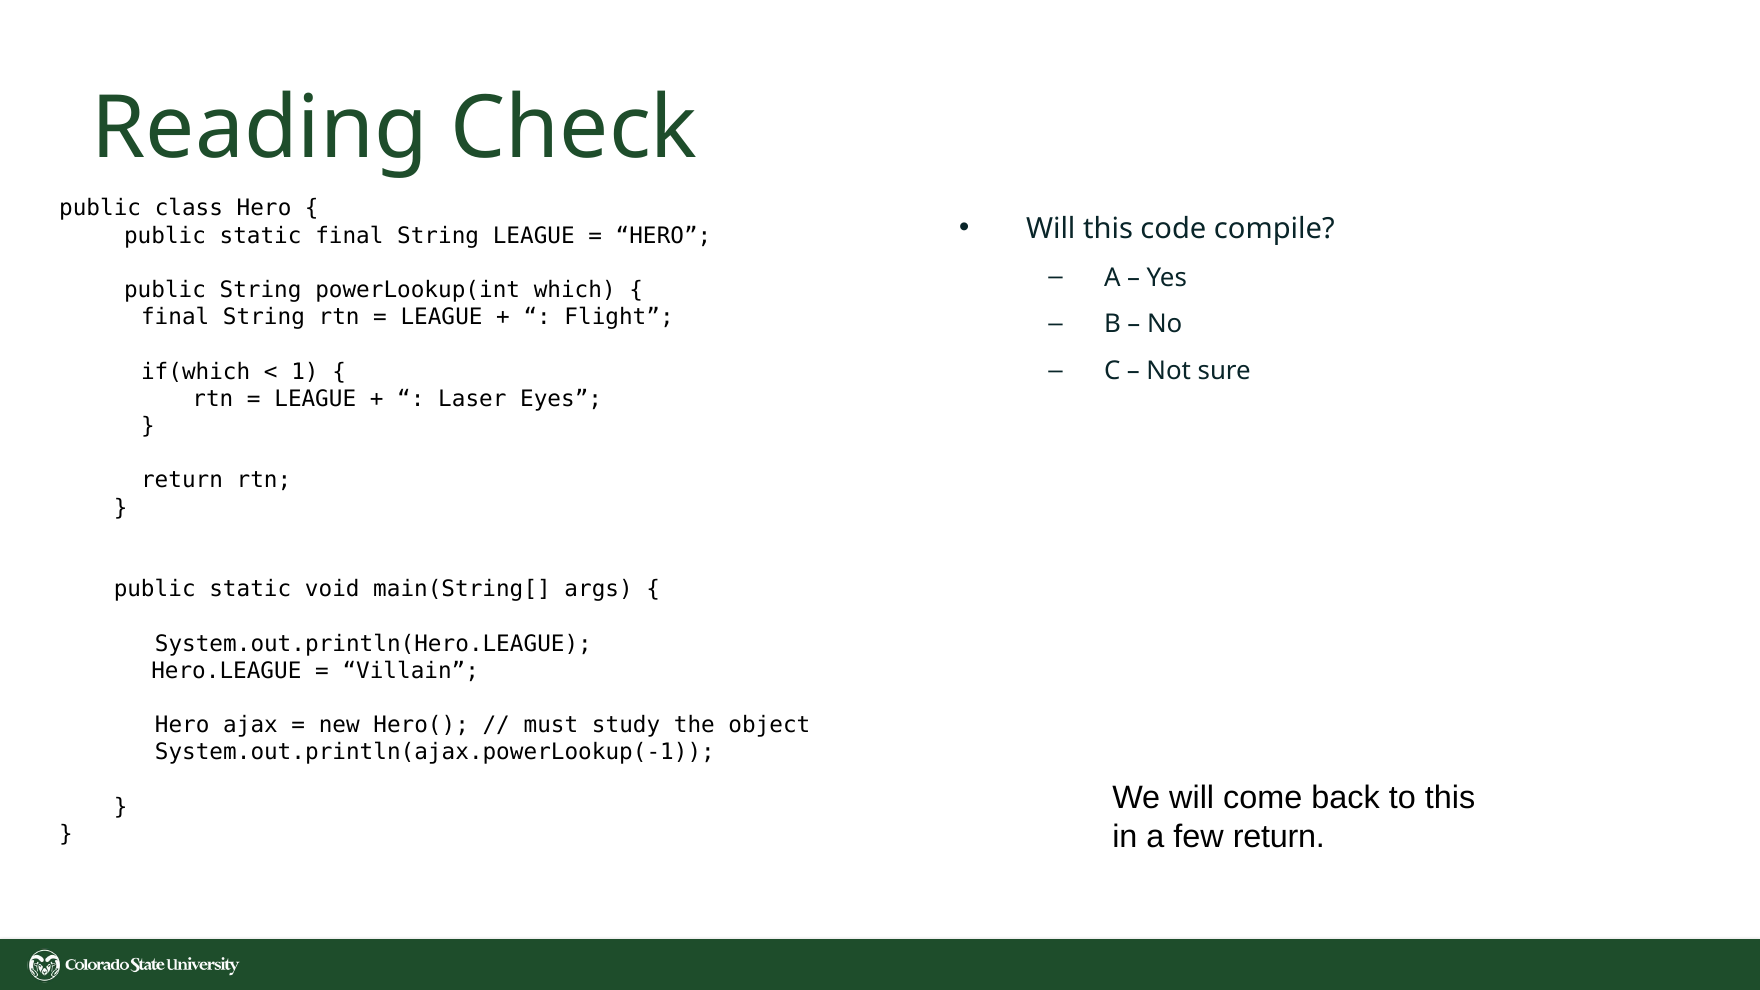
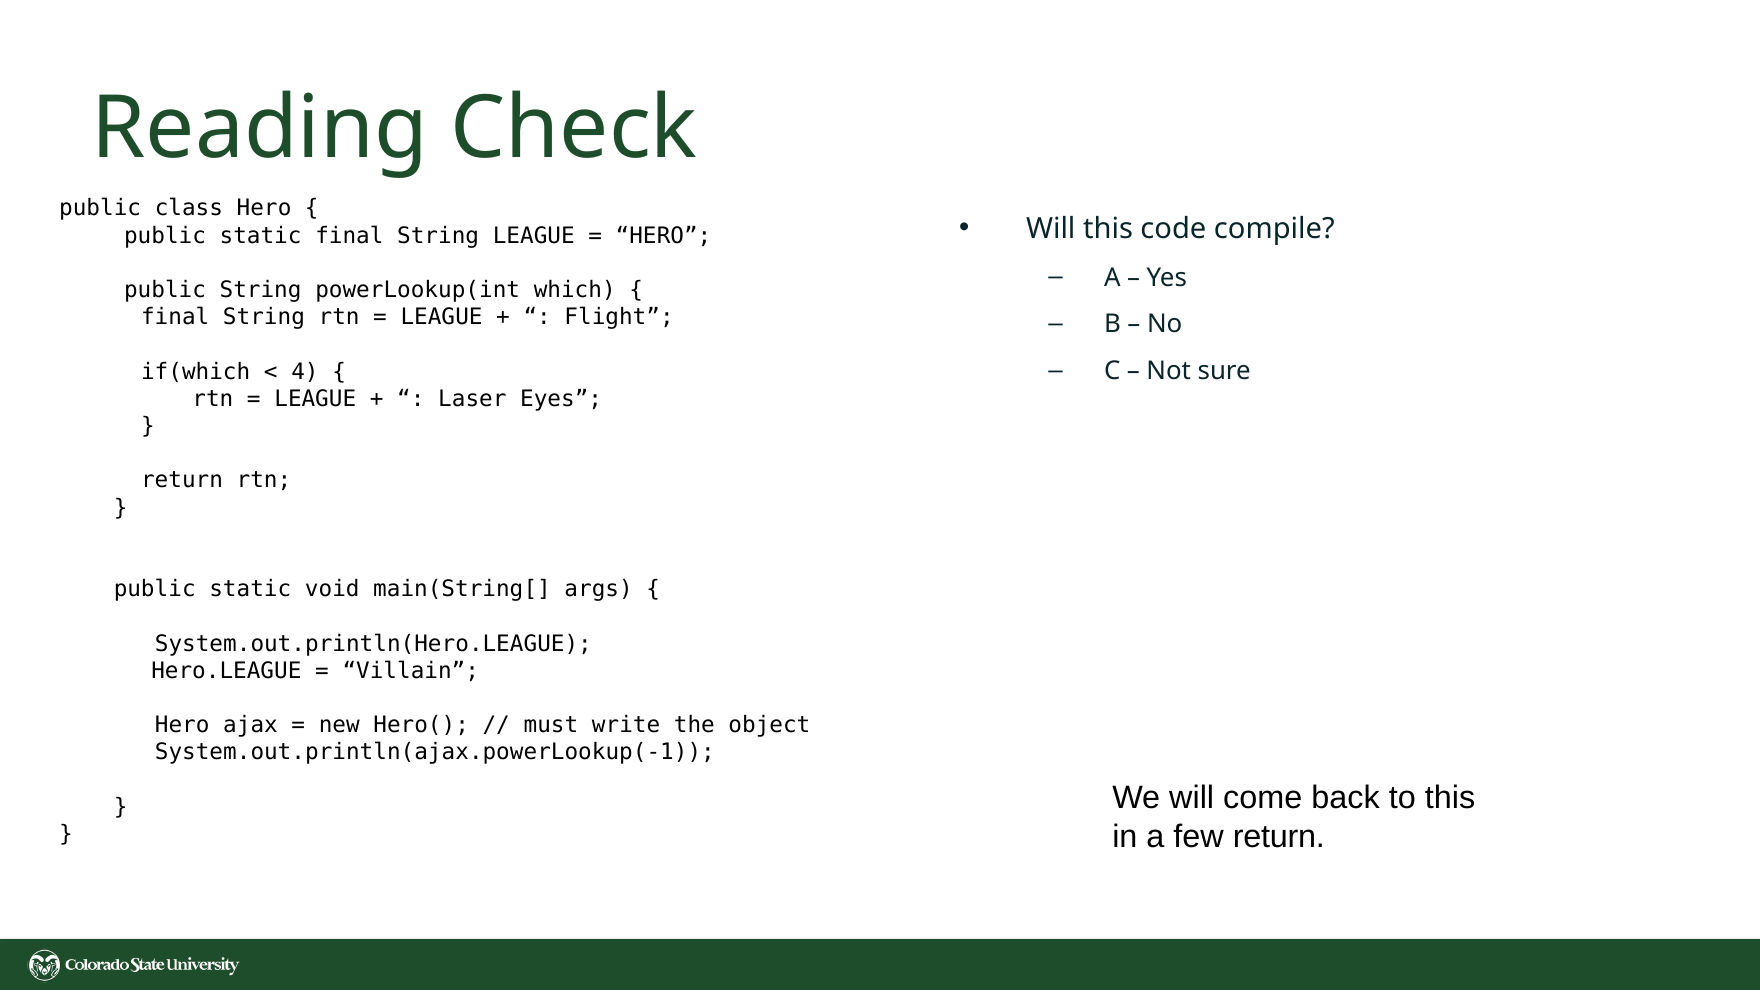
1: 1 -> 4 (305, 372)
study: study -> write (626, 725)
